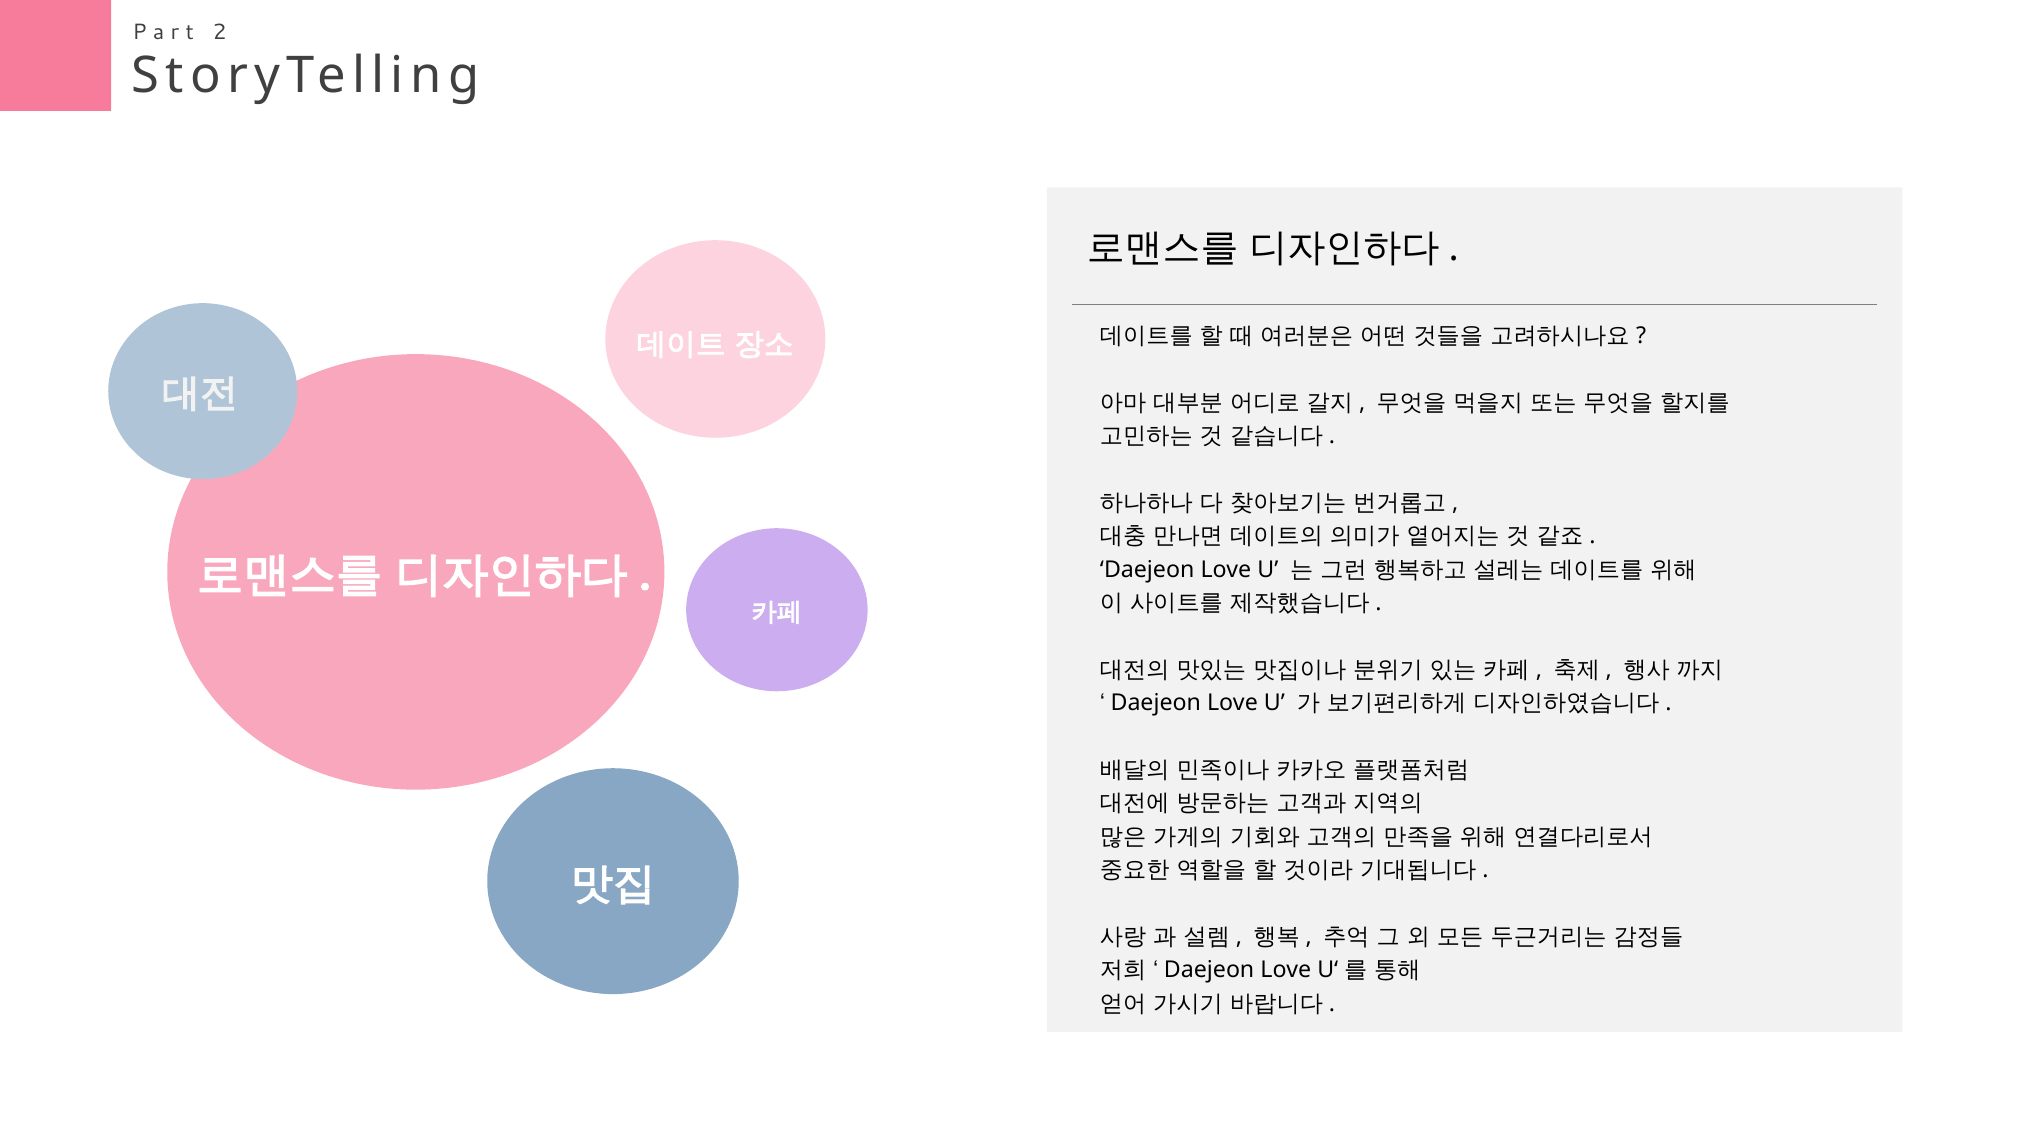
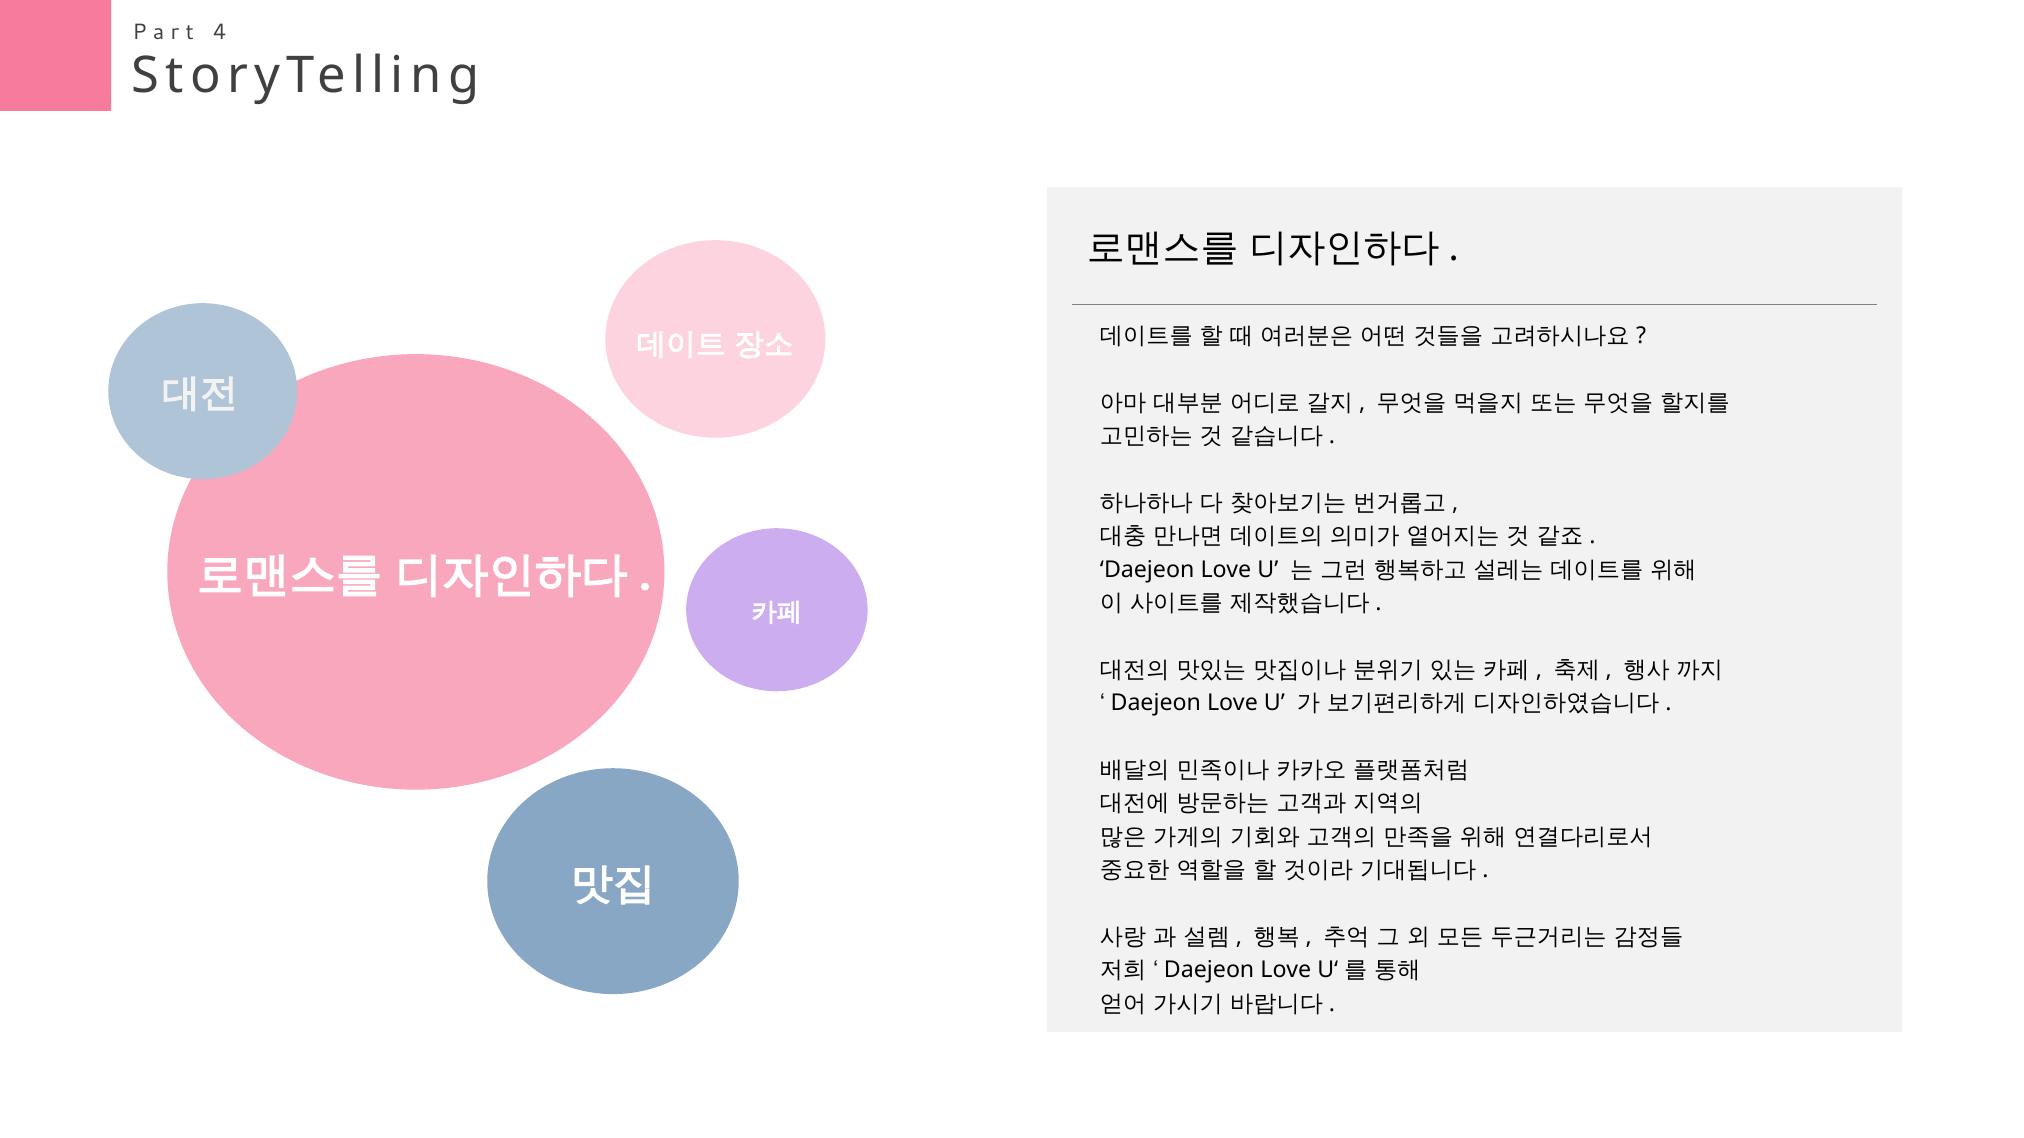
2: 2 -> 4 (220, 32)
